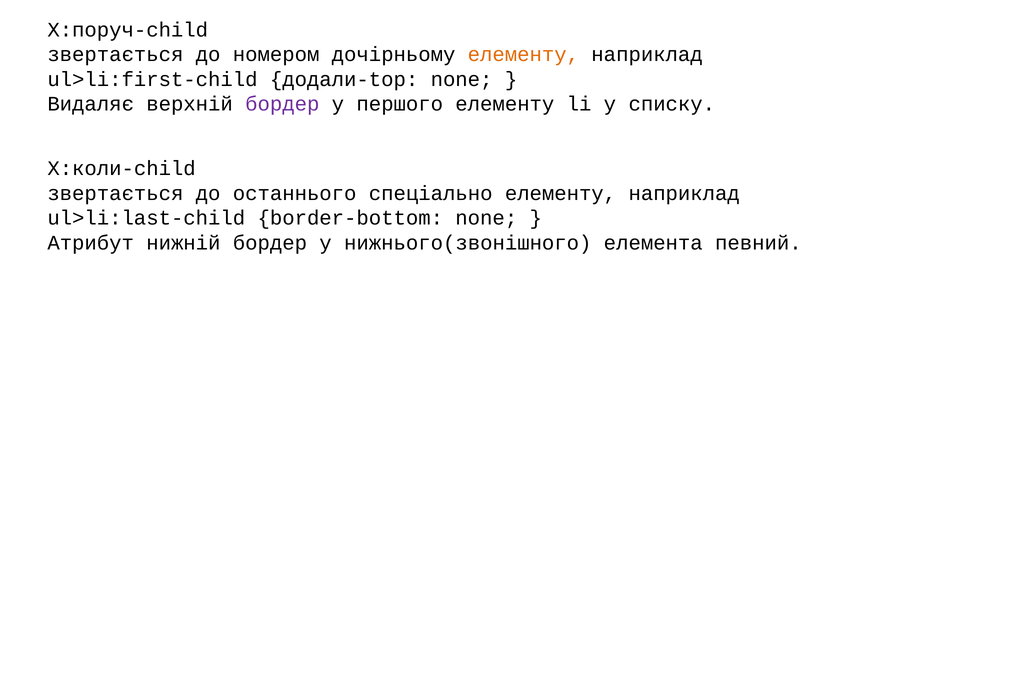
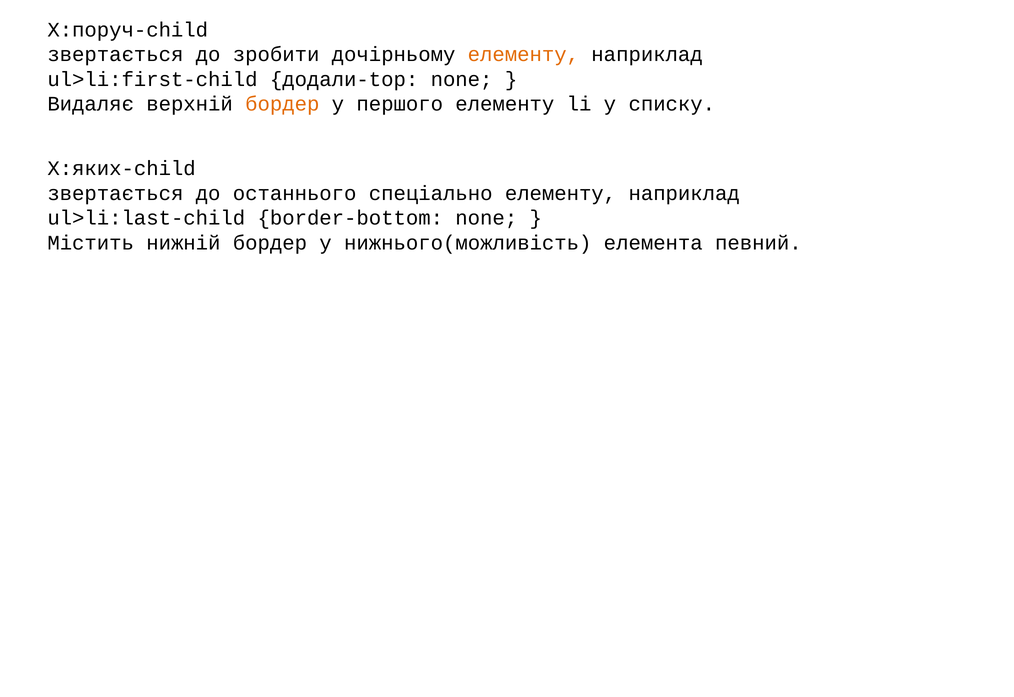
номером: номером -> зробити (276, 55)
бордер colour: purple -> orange (282, 104)
X:коли-child: X:коли-child -> X:яких-child (122, 169)
Атрибут: Атрибут -> Містить (91, 243)
нижнього(звонішного: нижнього(звонішного -> нижнього(можливість (468, 243)
